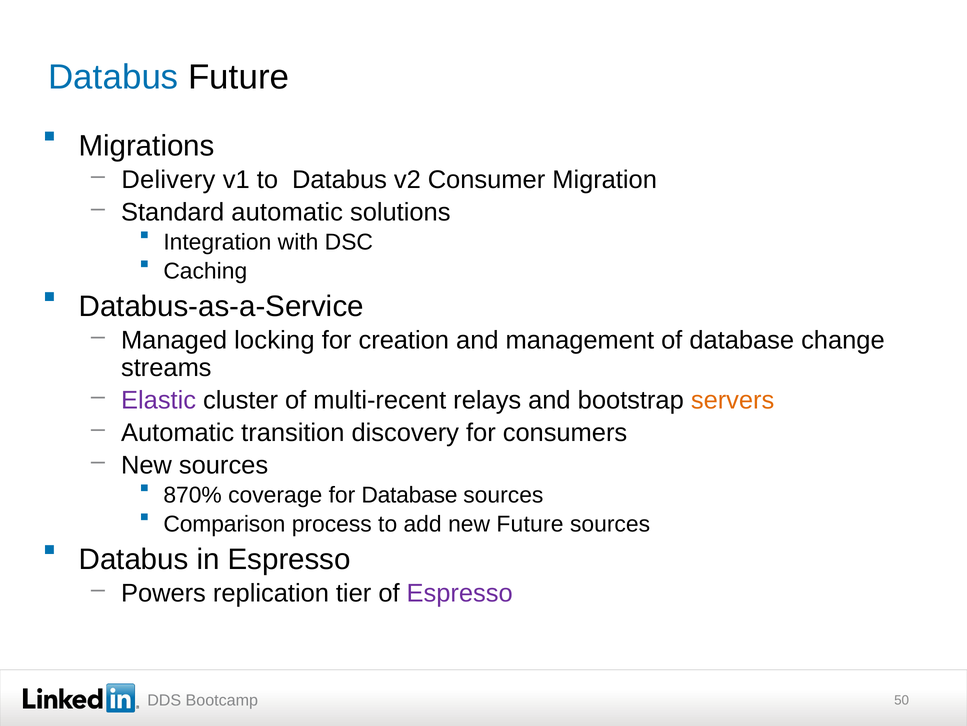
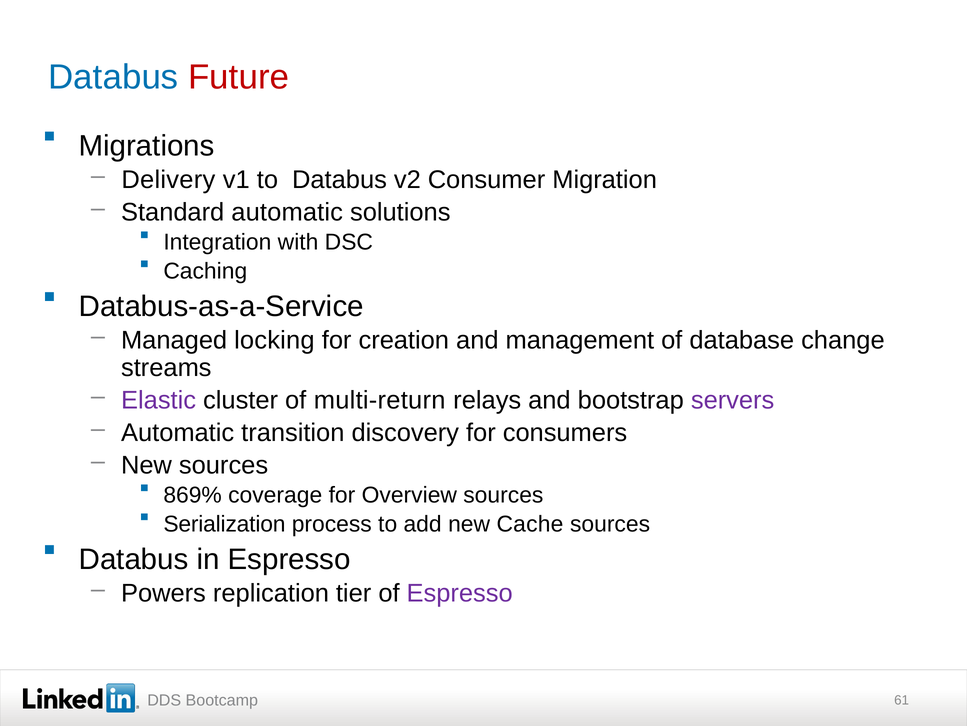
Future colour: black -> red (239, 77)
multi-recent: multi-recent -> multi-return (380, 400)
servers colour: orange -> purple (733, 400)
870%: 870% -> 869% (193, 495)
for Database: Database -> Overview (409, 495)
Comparison: Comparison -> Serialization (224, 524)
new Future: Future -> Cache (530, 524)
50: 50 -> 61 (902, 699)
